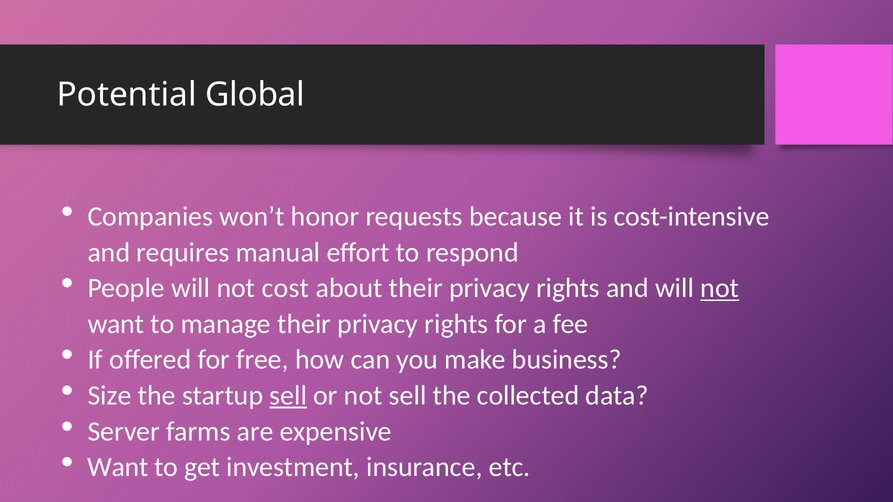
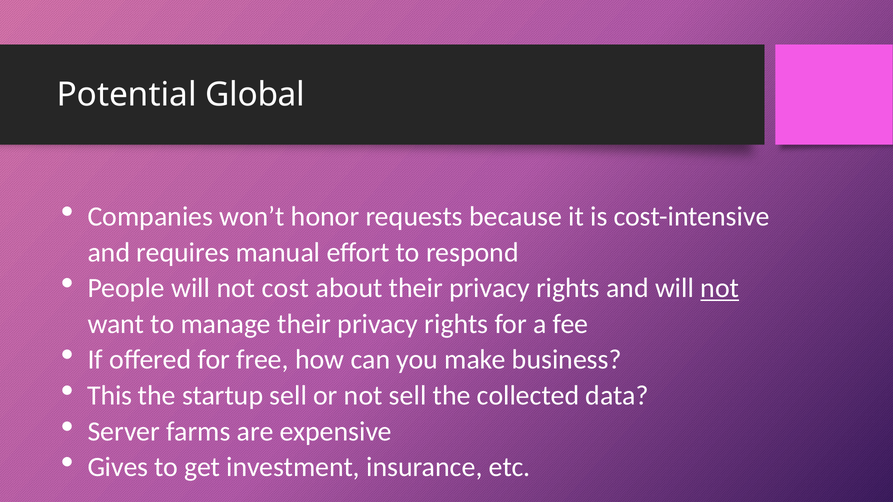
Size: Size -> This (110, 396)
sell underline: present -> none (288, 396)
Want: Want -> Gives (118, 467)
